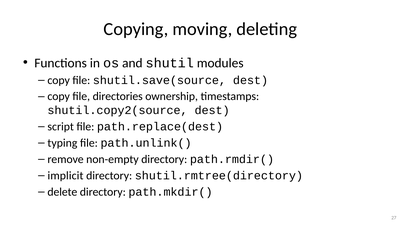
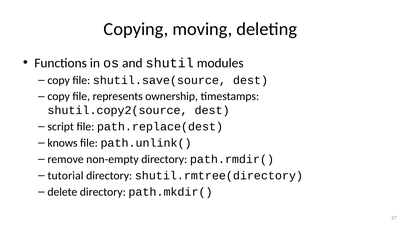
directories: directories -> represents (118, 97)
typing: typing -> knows (63, 143)
implicit: implicit -> tutorial (66, 176)
